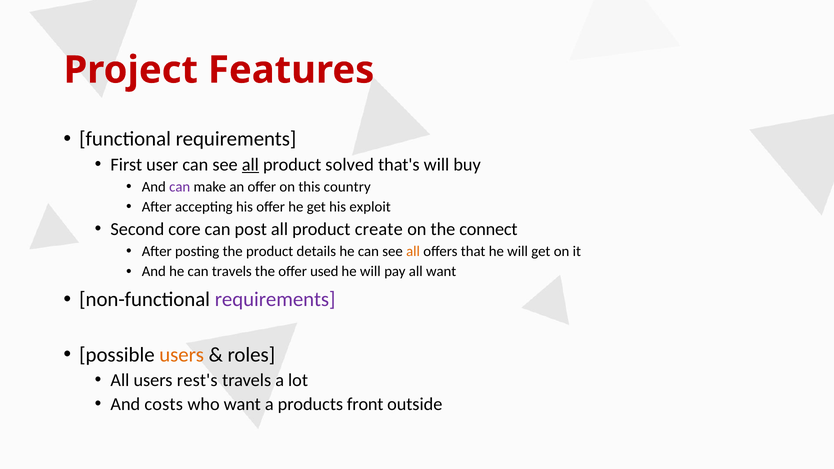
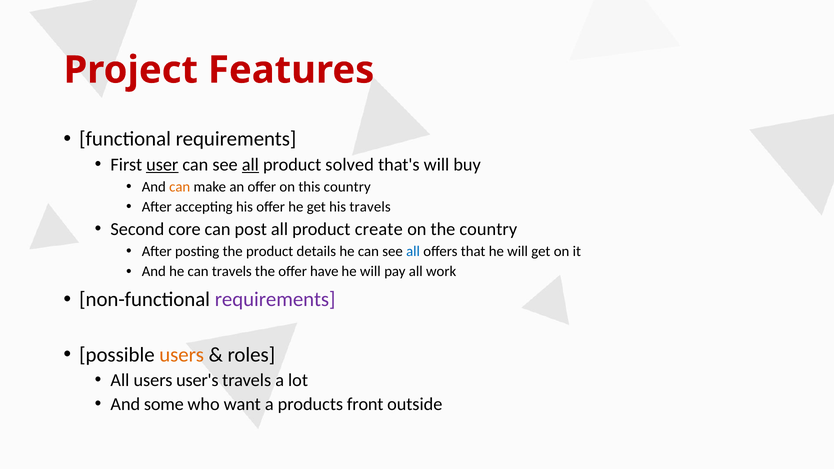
user underline: none -> present (162, 165)
can colour: purple -> orange (180, 187)
his exploit: exploit -> travels (370, 207)
the connect: connect -> country (488, 229)
all colour: orange -> blue (413, 251)
used: used -> have (324, 272)
all want: want -> work (441, 272)
rest's: rest's -> user's (197, 380)
costs: costs -> some (164, 404)
